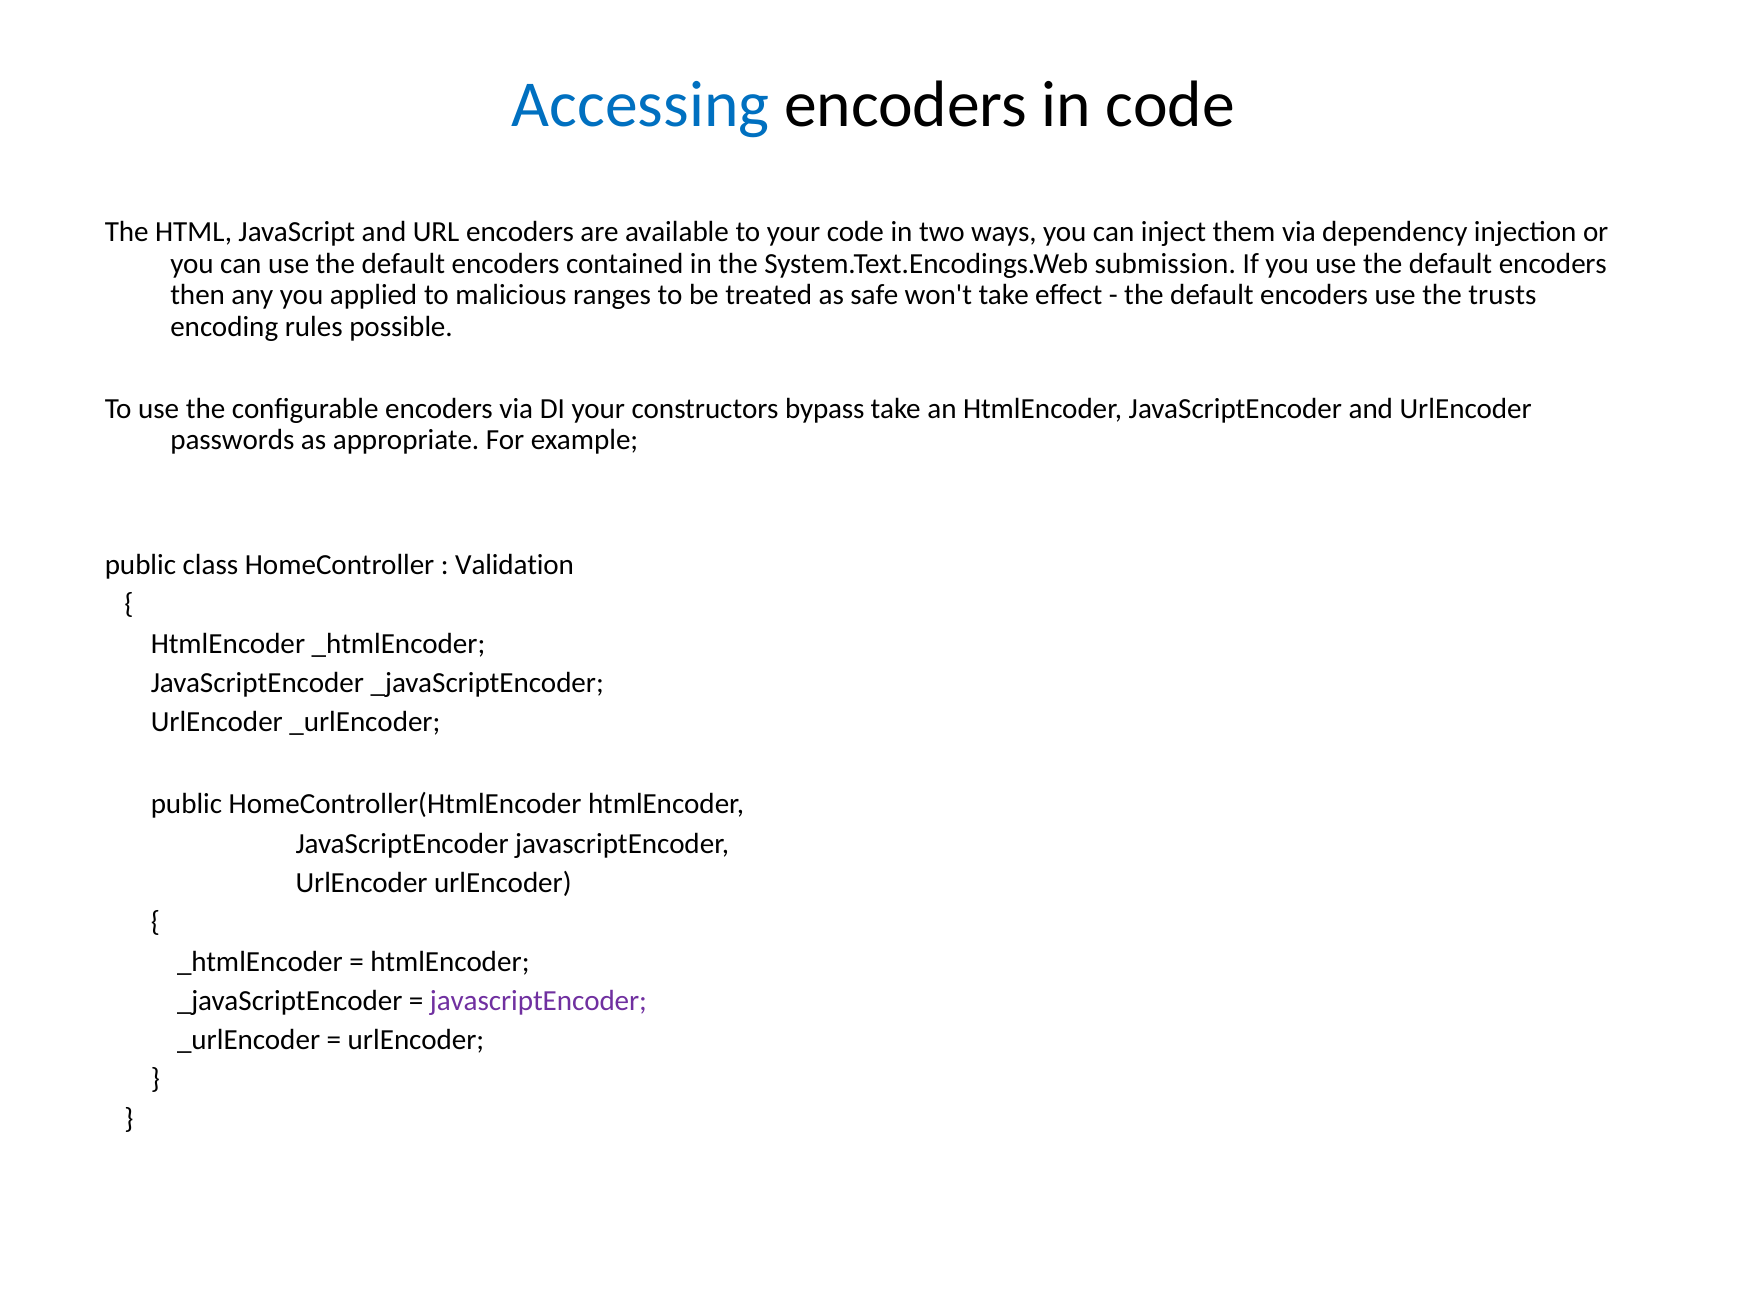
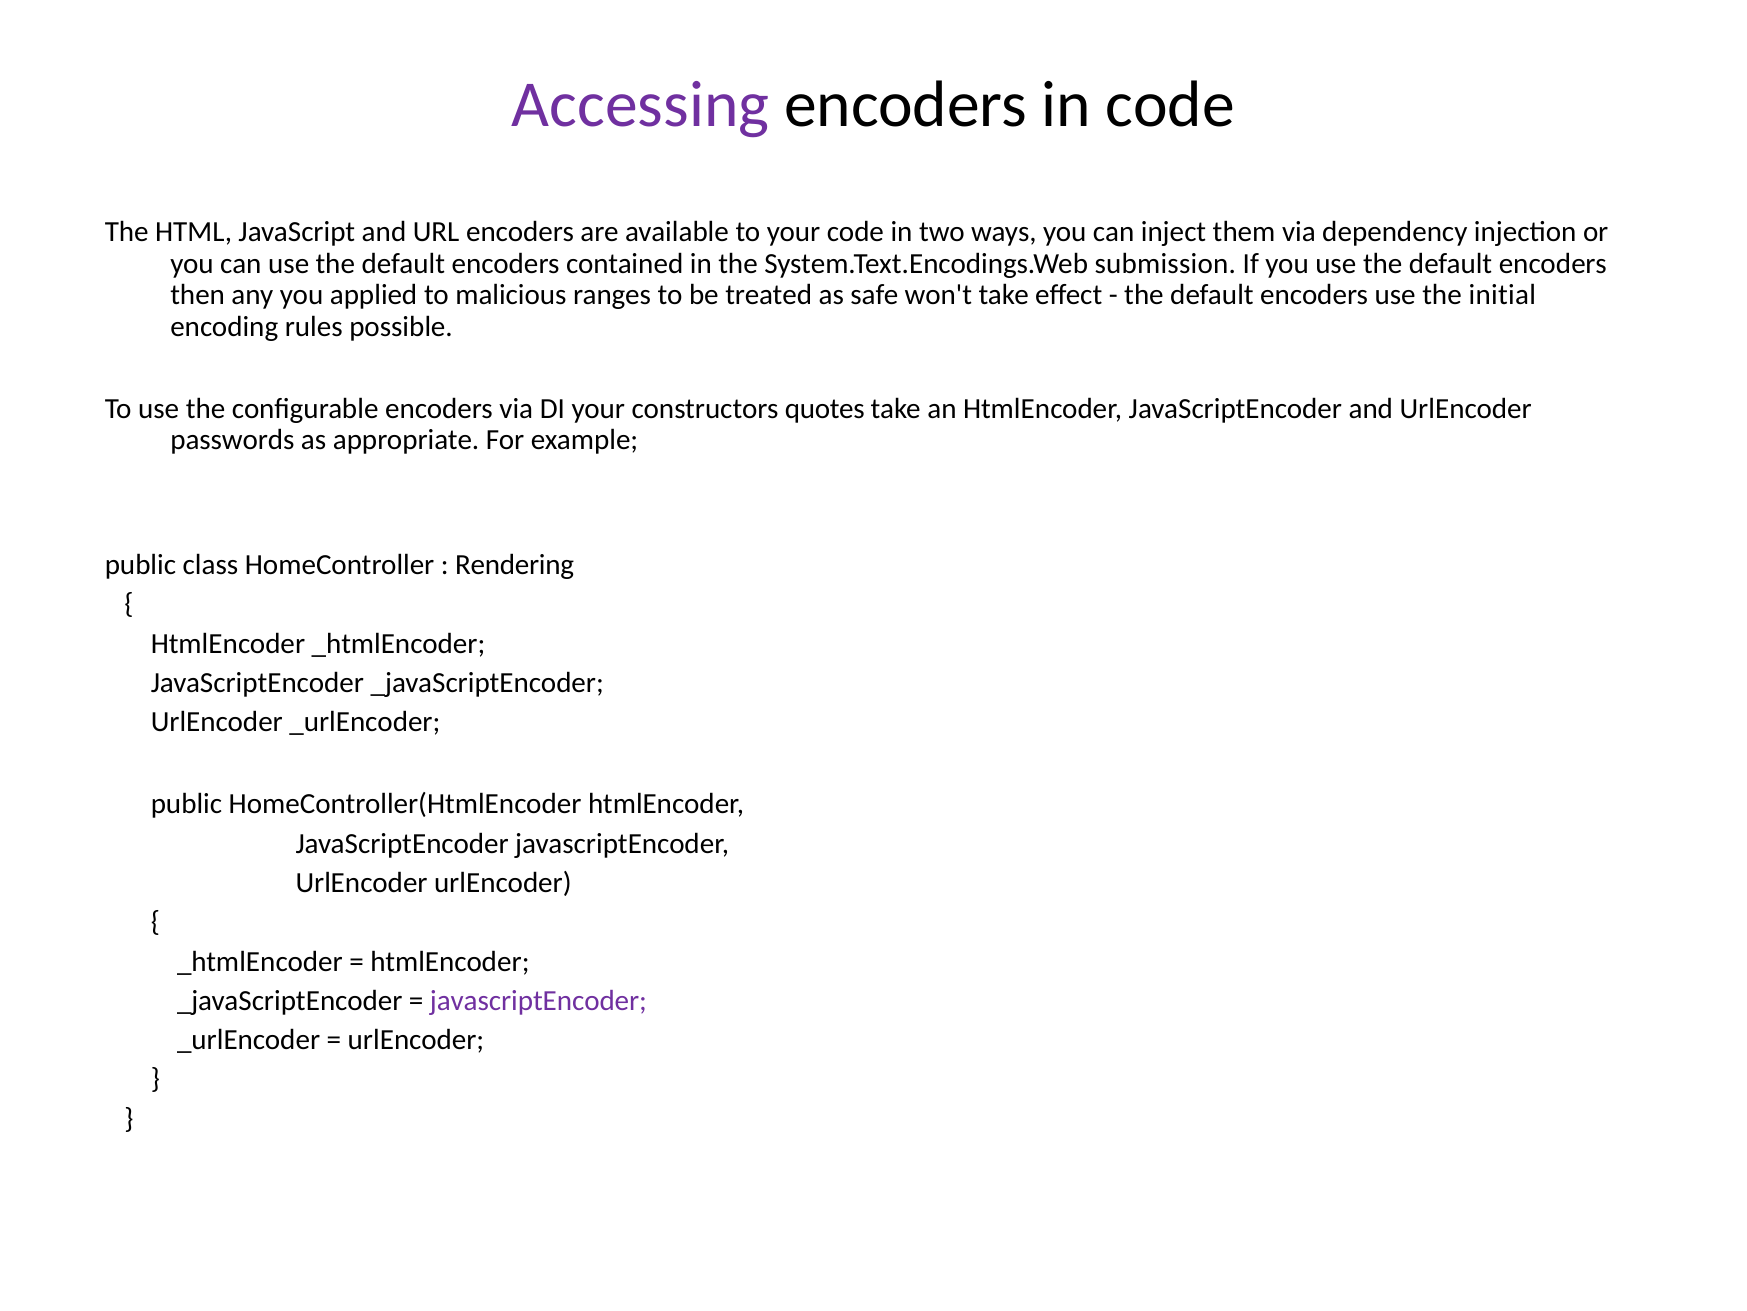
Accessing colour: blue -> purple (641, 105)
trusts: trusts -> initial (1502, 295)
bypass: bypass -> quotes (825, 408)
Validation: Validation -> Rendering (515, 565)
